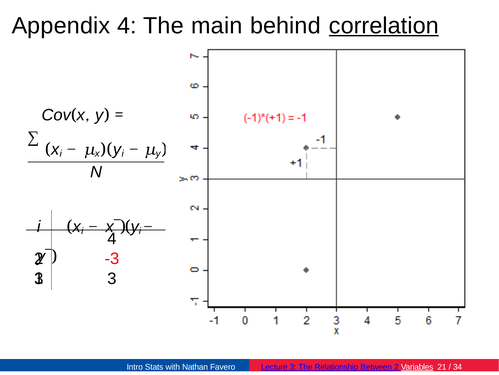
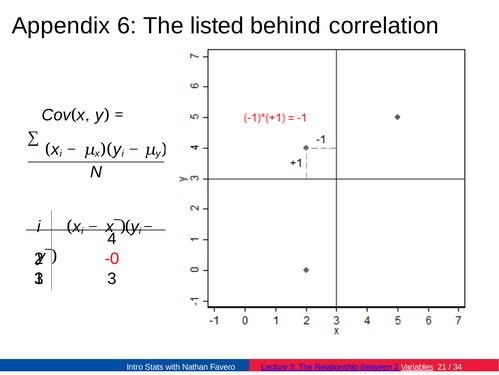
Appendix 4: 4 -> 6 (127, 26)
main: main -> listed (217, 26)
correlation underline: present -> none (384, 26)
-3: -3 -> -0 (112, 258)
